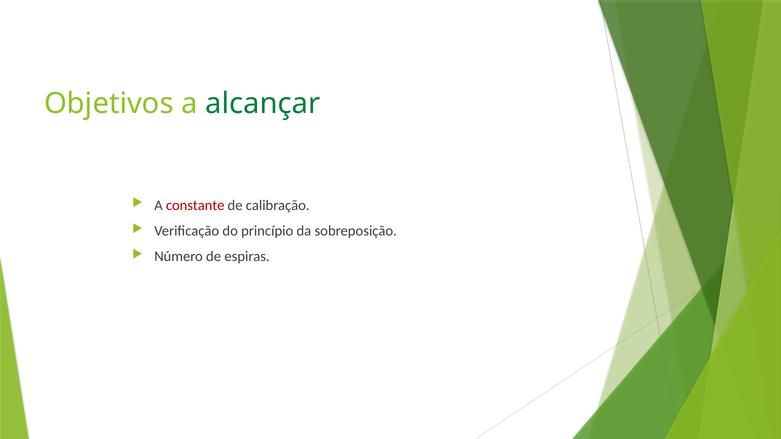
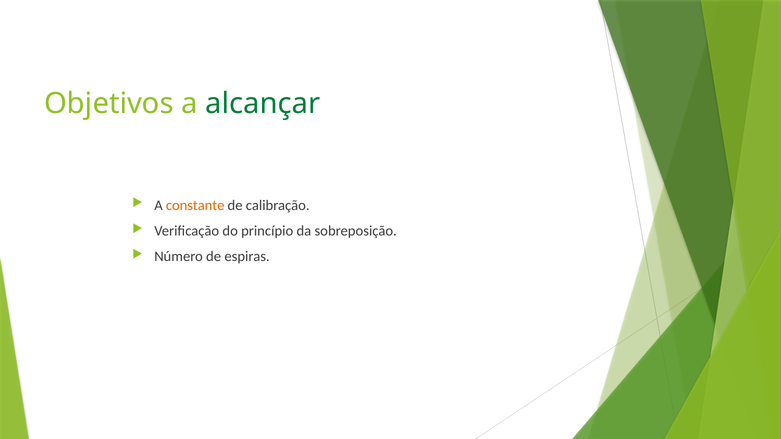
constante colour: red -> orange (195, 205)
